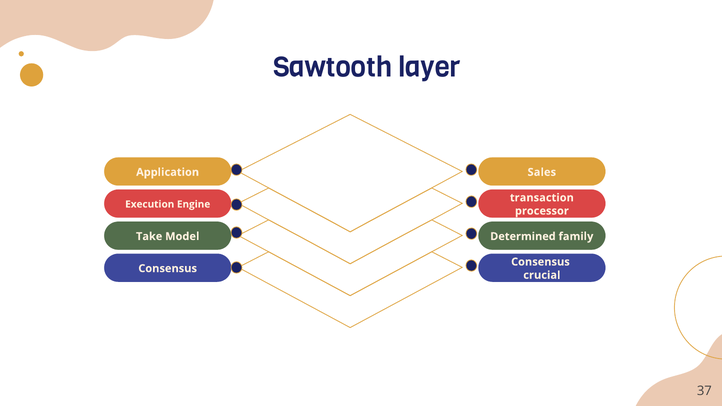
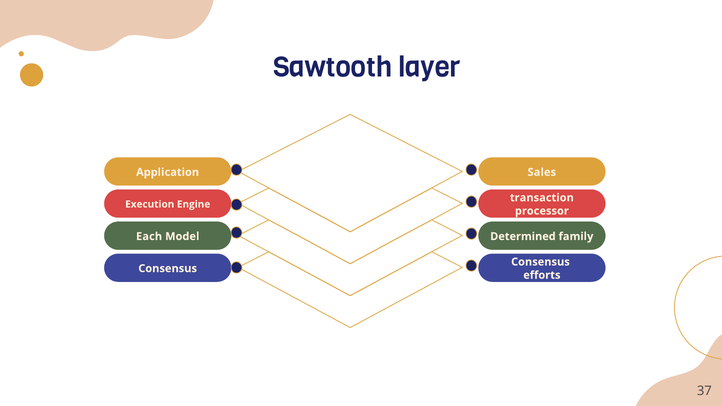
Take: Take -> Each (149, 236)
crucial: crucial -> efforts (542, 275)
